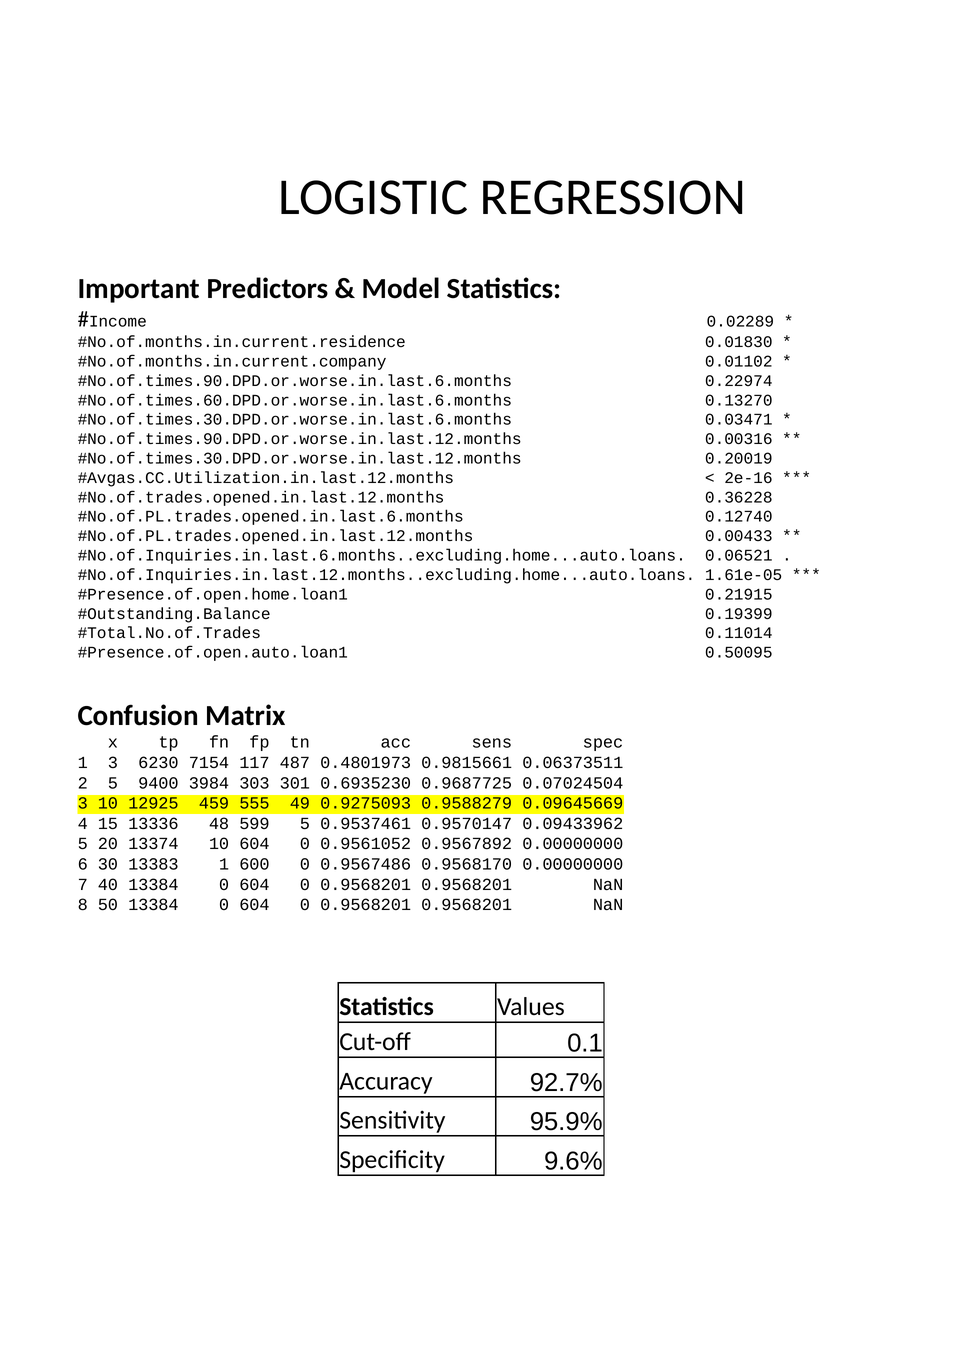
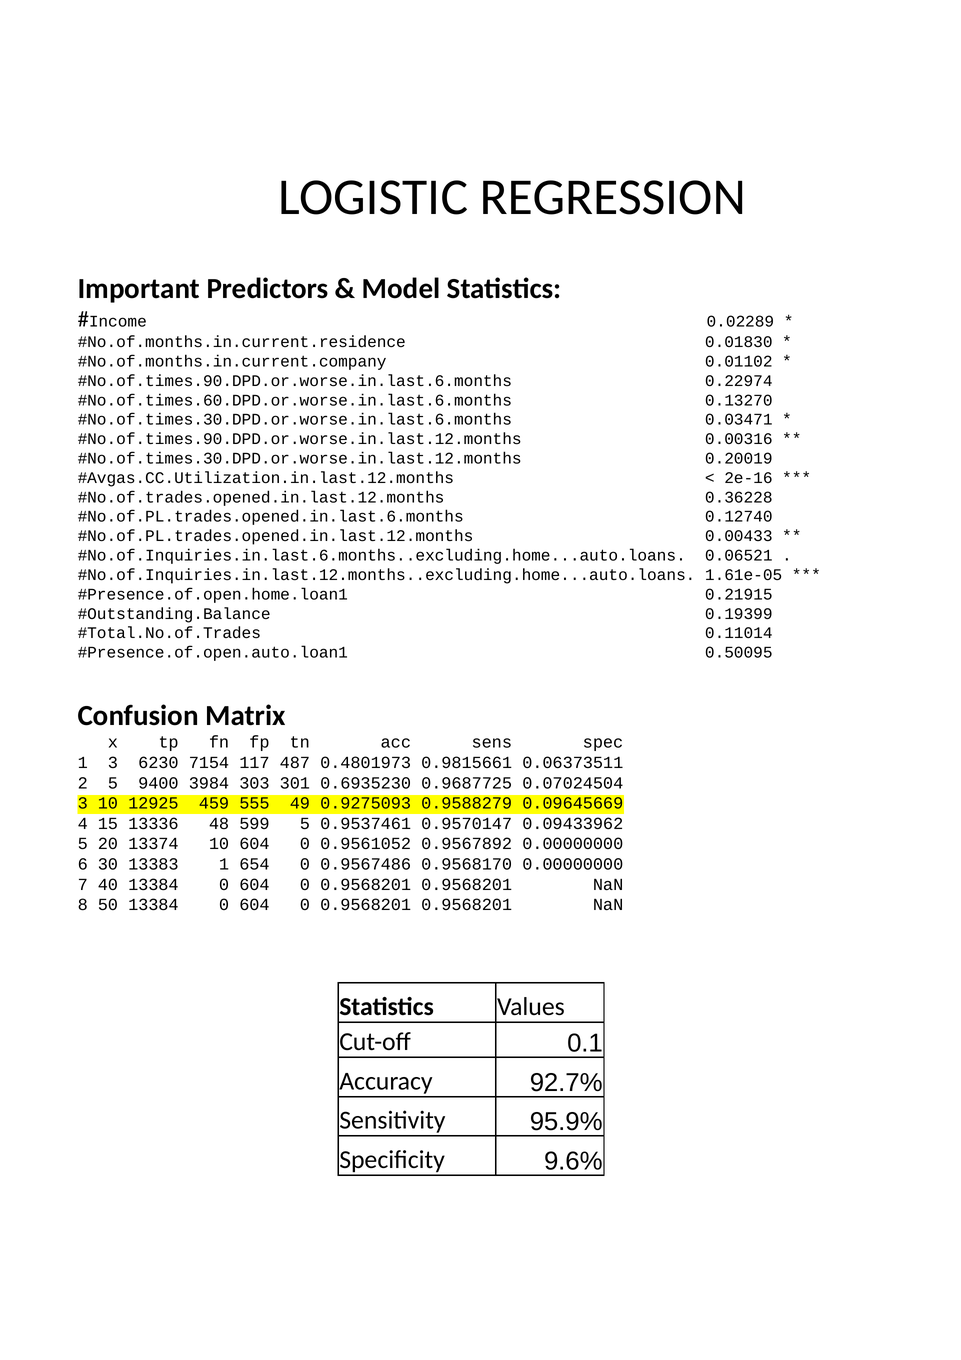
600: 600 -> 654 (254, 864)
